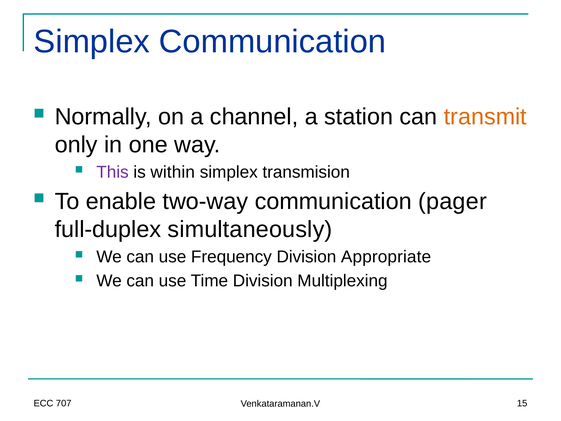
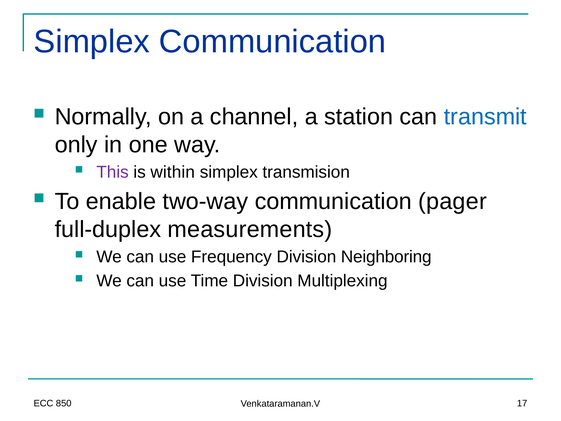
transmit colour: orange -> blue (485, 117)
simultaneously: simultaneously -> measurements (250, 229)
Appropriate: Appropriate -> Neighboring (386, 257)
707: 707 -> 850 (64, 403)
15: 15 -> 17 (522, 403)
